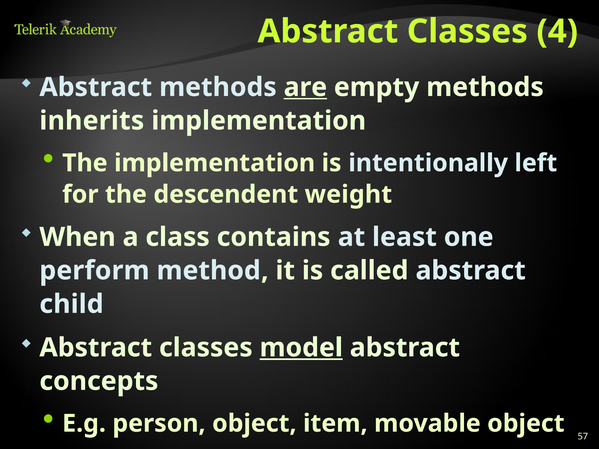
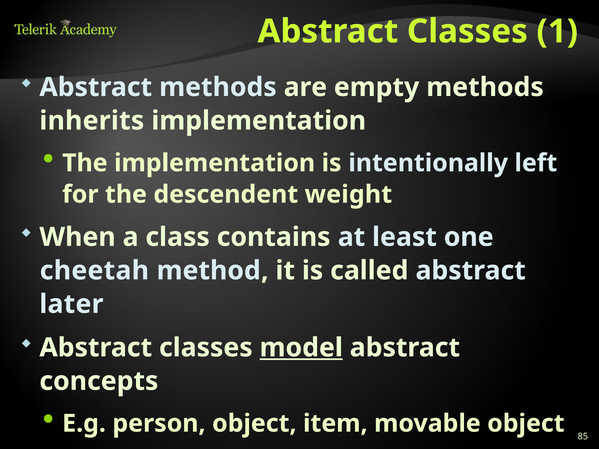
4: 4 -> 1 (557, 31)
are underline: present -> none (305, 87)
perform: perform -> cheetah (94, 271)
child: child -> later (71, 304)
57: 57 -> 85 (583, 437)
